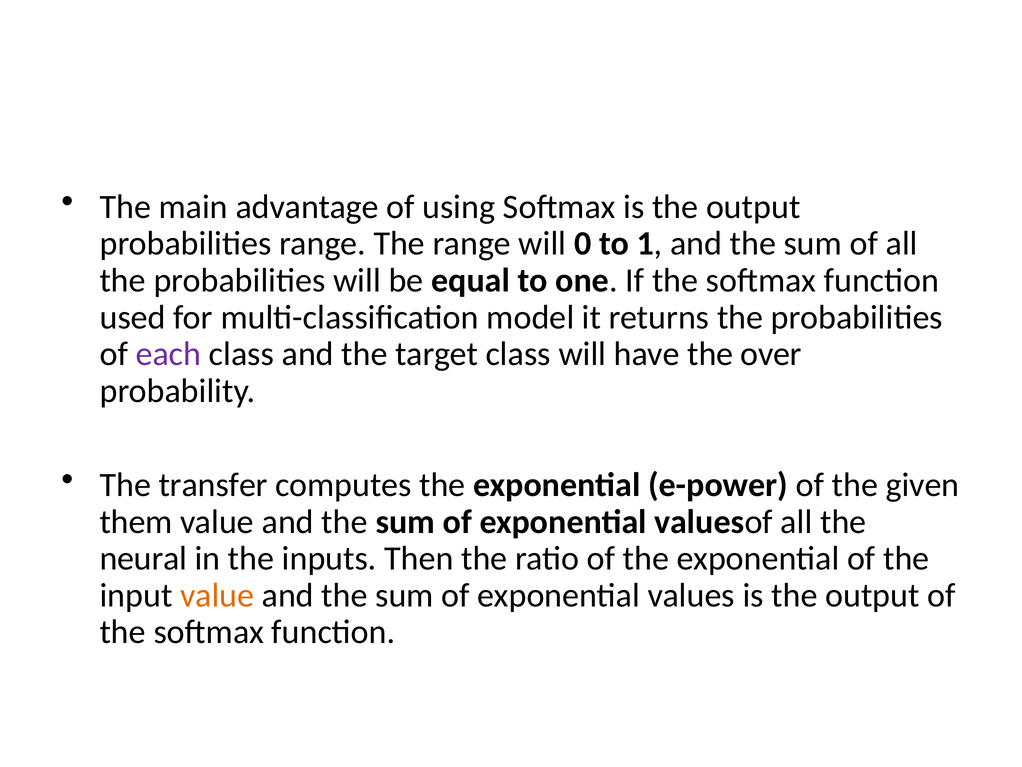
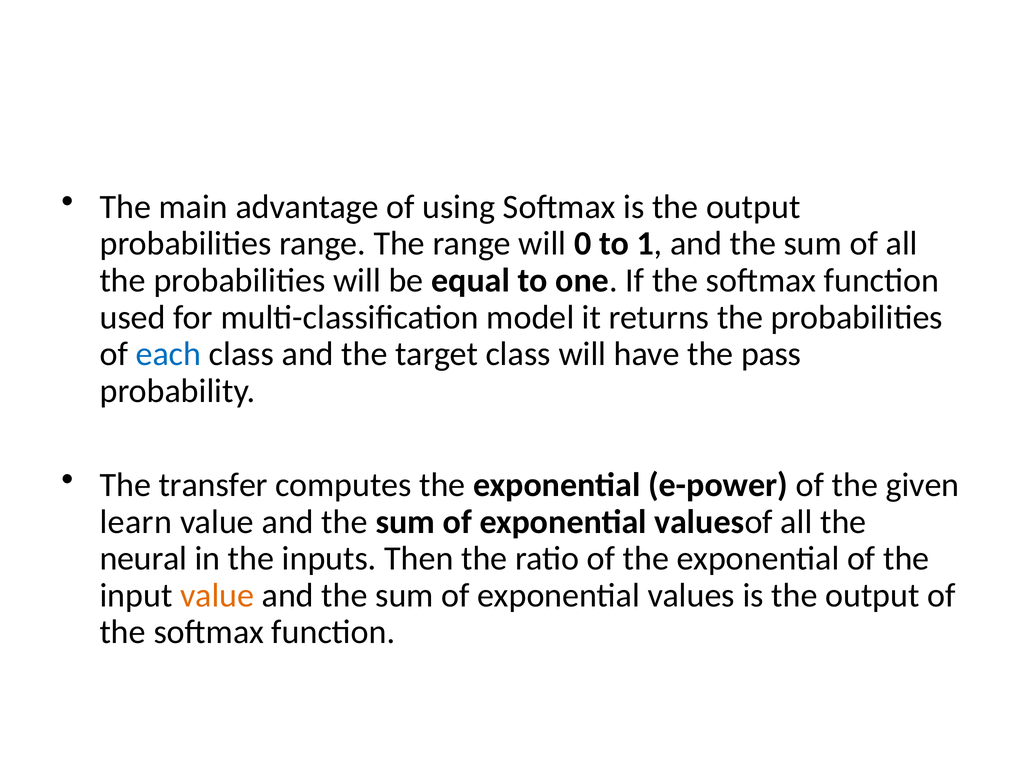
each colour: purple -> blue (168, 354)
over: over -> pass (771, 354)
them: them -> learn (136, 521)
